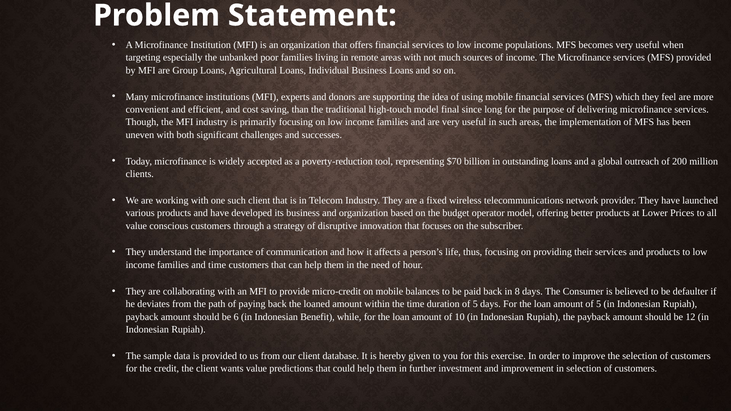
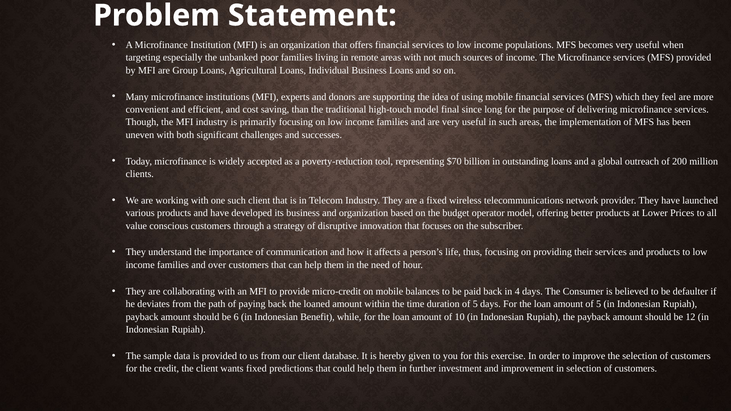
and time: time -> over (217, 265)
8: 8 -> 4 (517, 291)
wants value: value -> fixed (256, 369)
